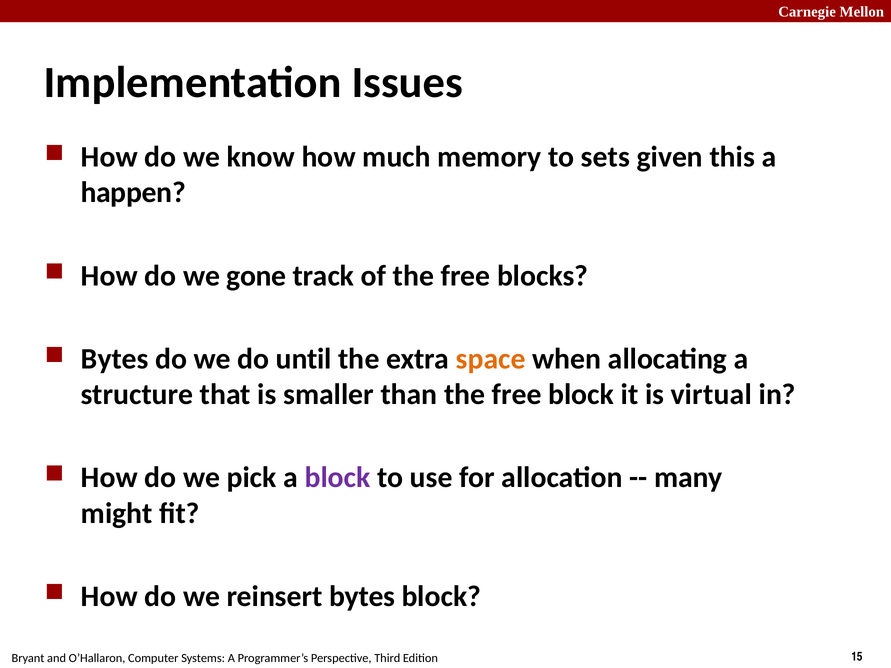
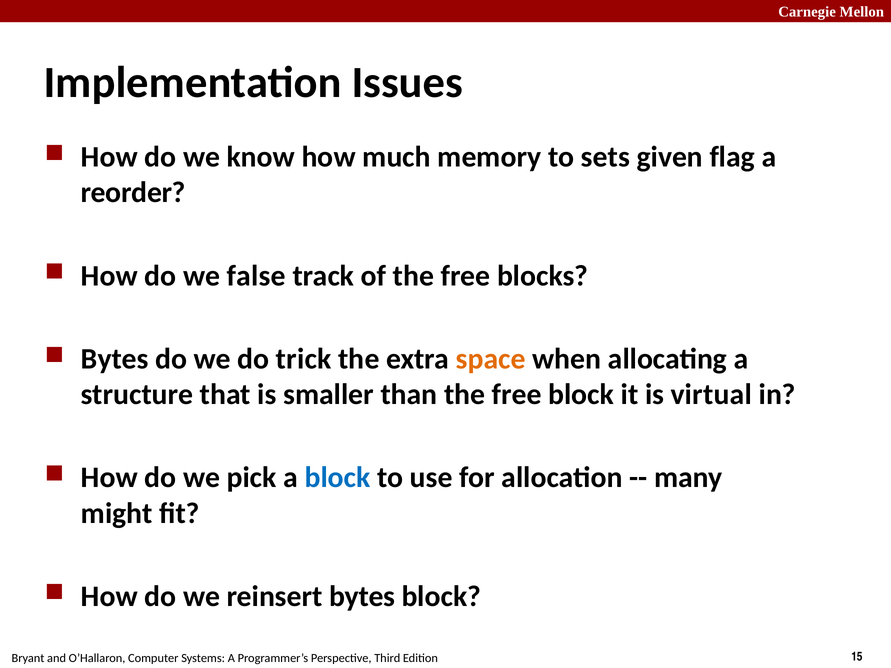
this: this -> flag (732, 157)
happen: happen -> reorder (133, 193)
gone: gone -> false (256, 276)
until: until -> trick (304, 359)
block colour: purple -> blue (337, 478)
